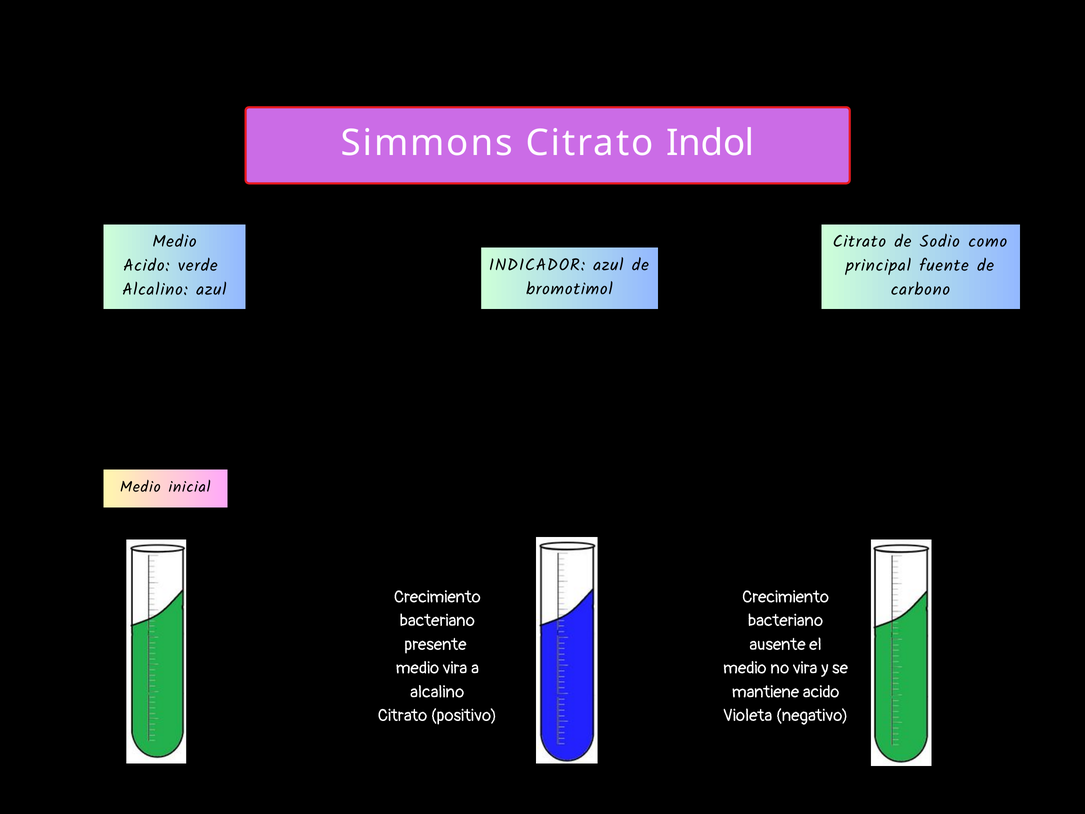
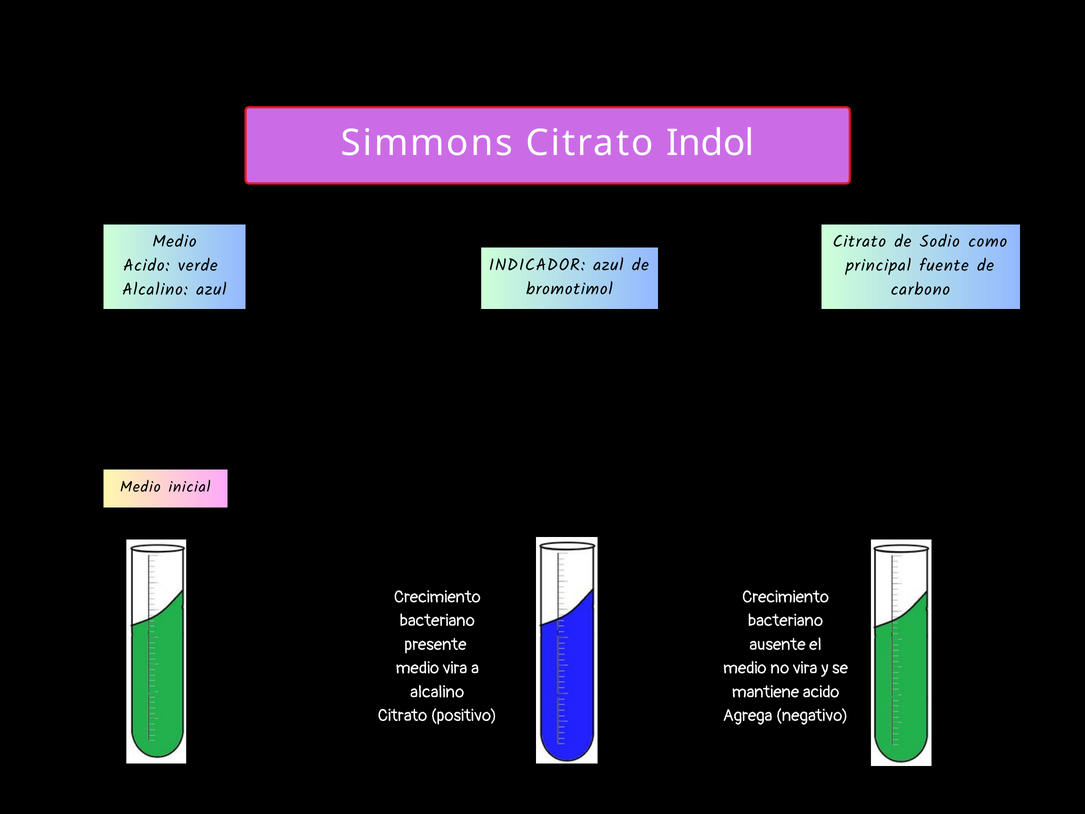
Violeta: Violeta -> Agrega (748, 715)
